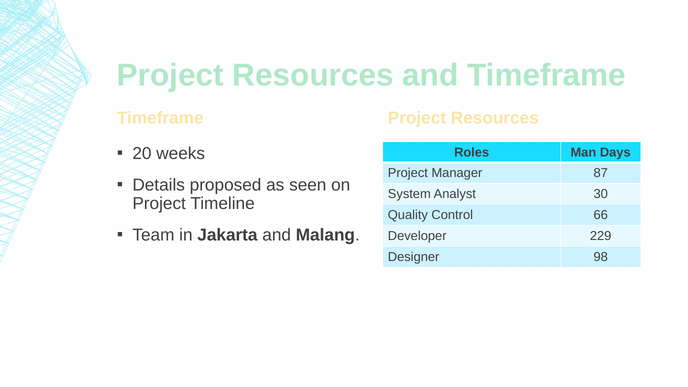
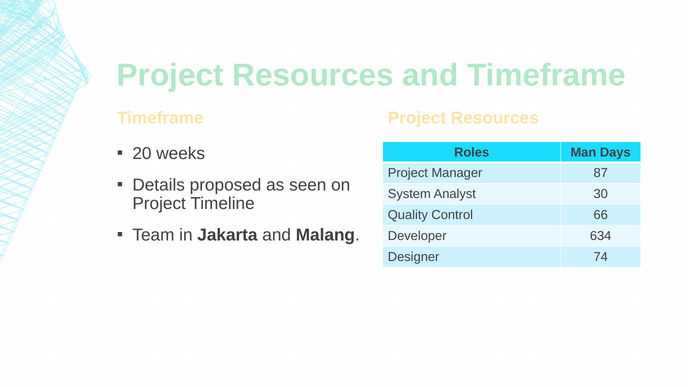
229: 229 -> 634 (601, 236)
98: 98 -> 74 (601, 257)
